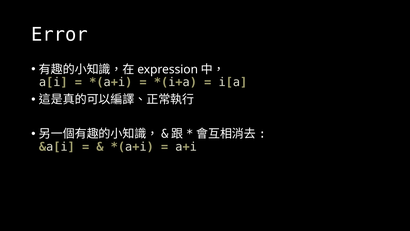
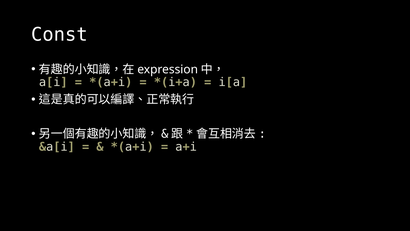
Error: Error -> Const (60, 34)
